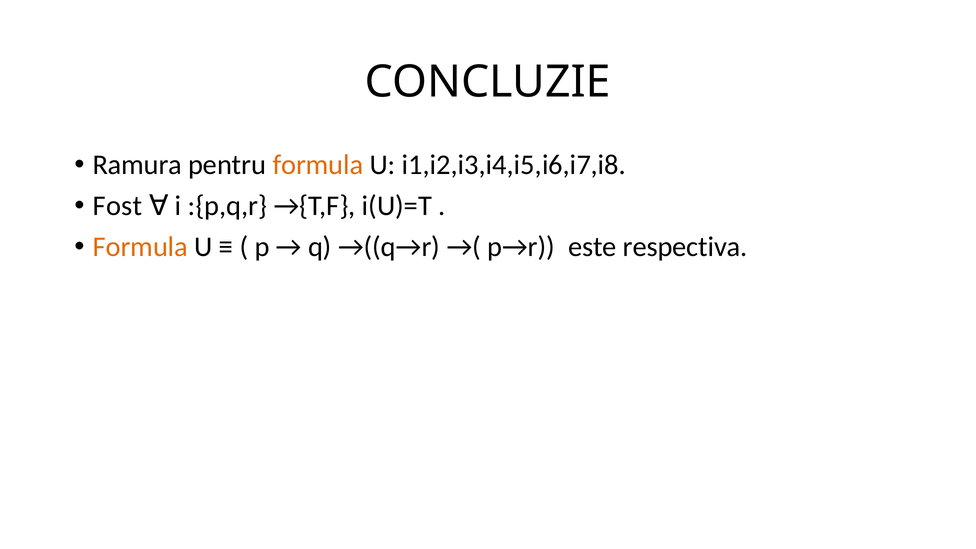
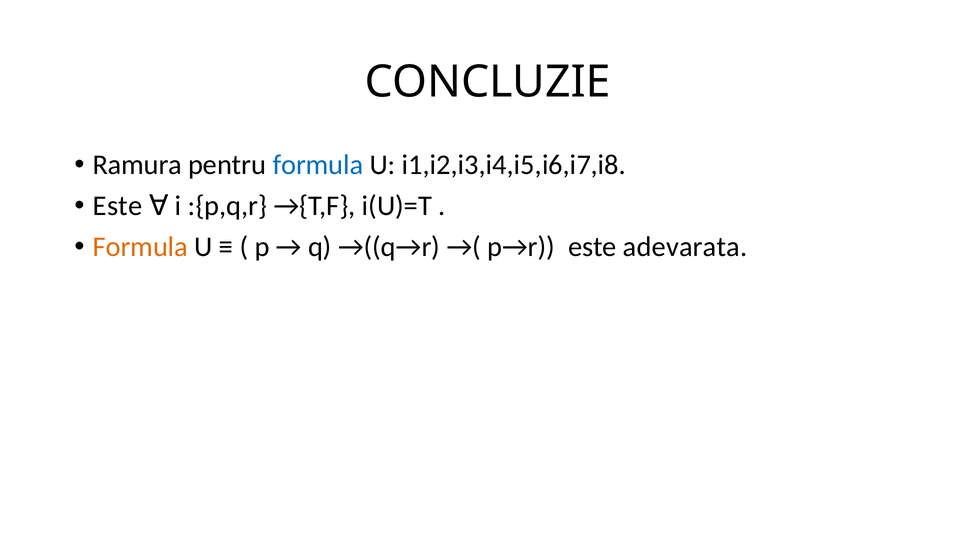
formula colour: orange -> blue (318, 165)
Fost: Fost -> Este (118, 206)
respectiva: respectiva -> adevarata (685, 247)
